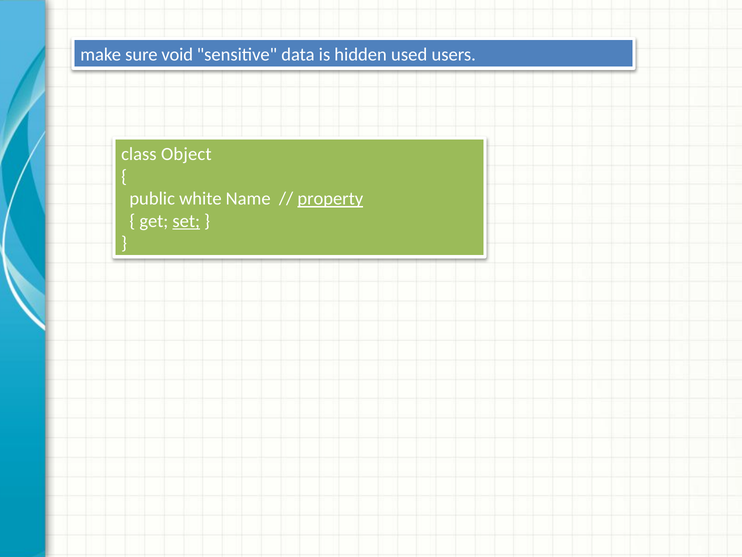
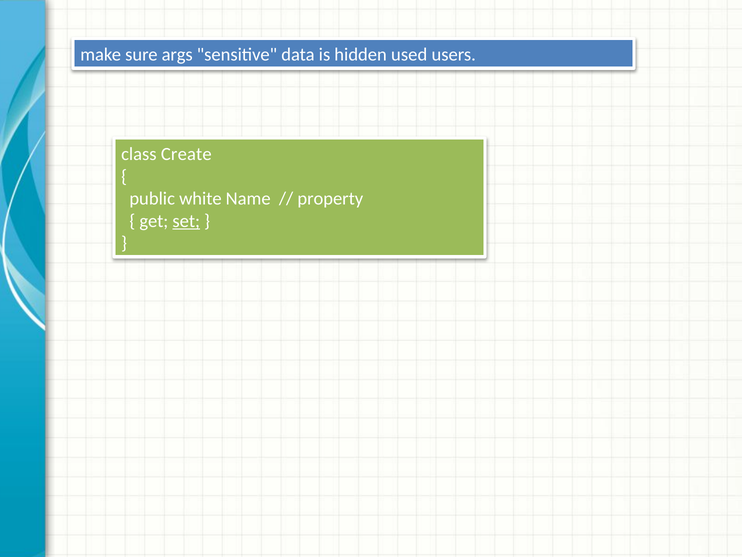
void: void -> args (177, 55)
Object: Object -> Create (186, 154)
property underline: present -> none (330, 199)
